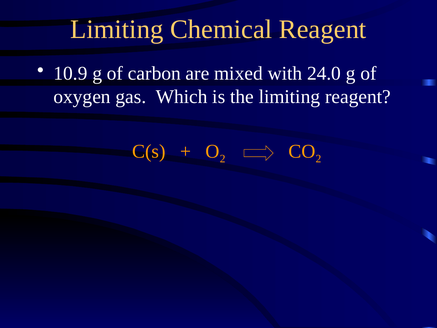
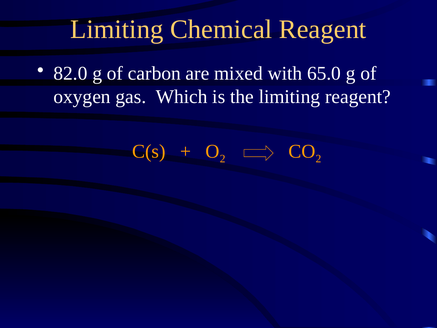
10.9: 10.9 -> 82.0 (71, 73)
24.0: 24.0 -> 65.0 (324, 73)
